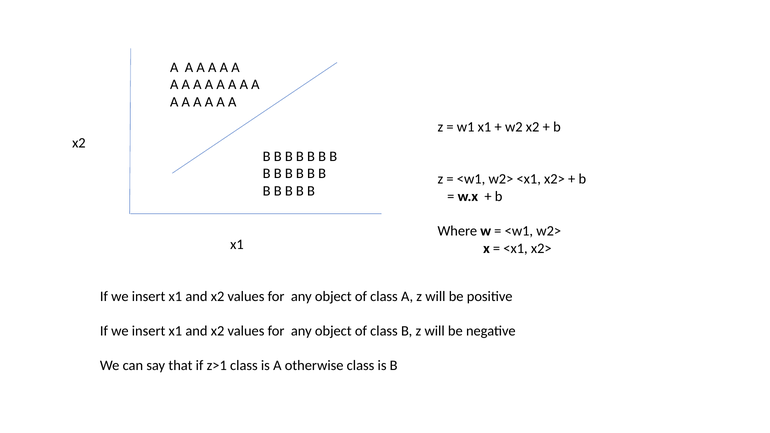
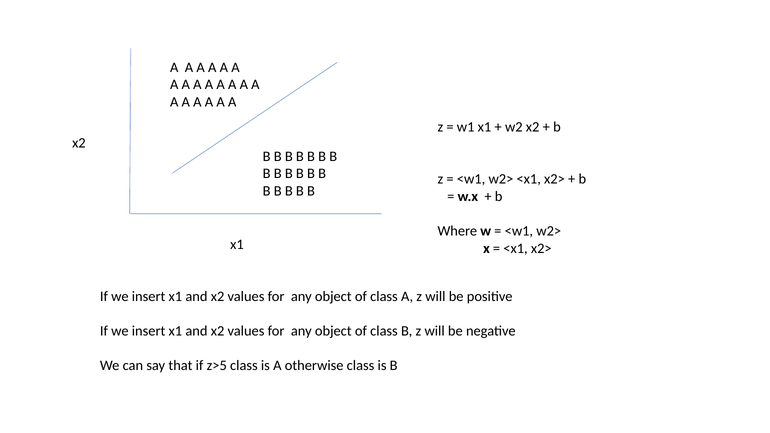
z>1: z>1 -> z>5 (217, 366)
